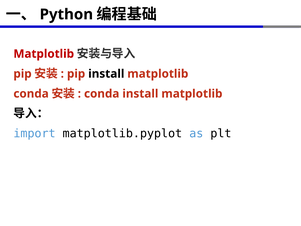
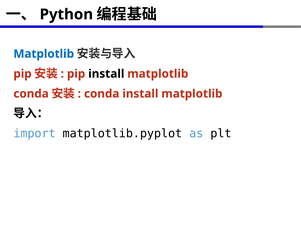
Matplotlib colour: red -> blue (44, 54)
